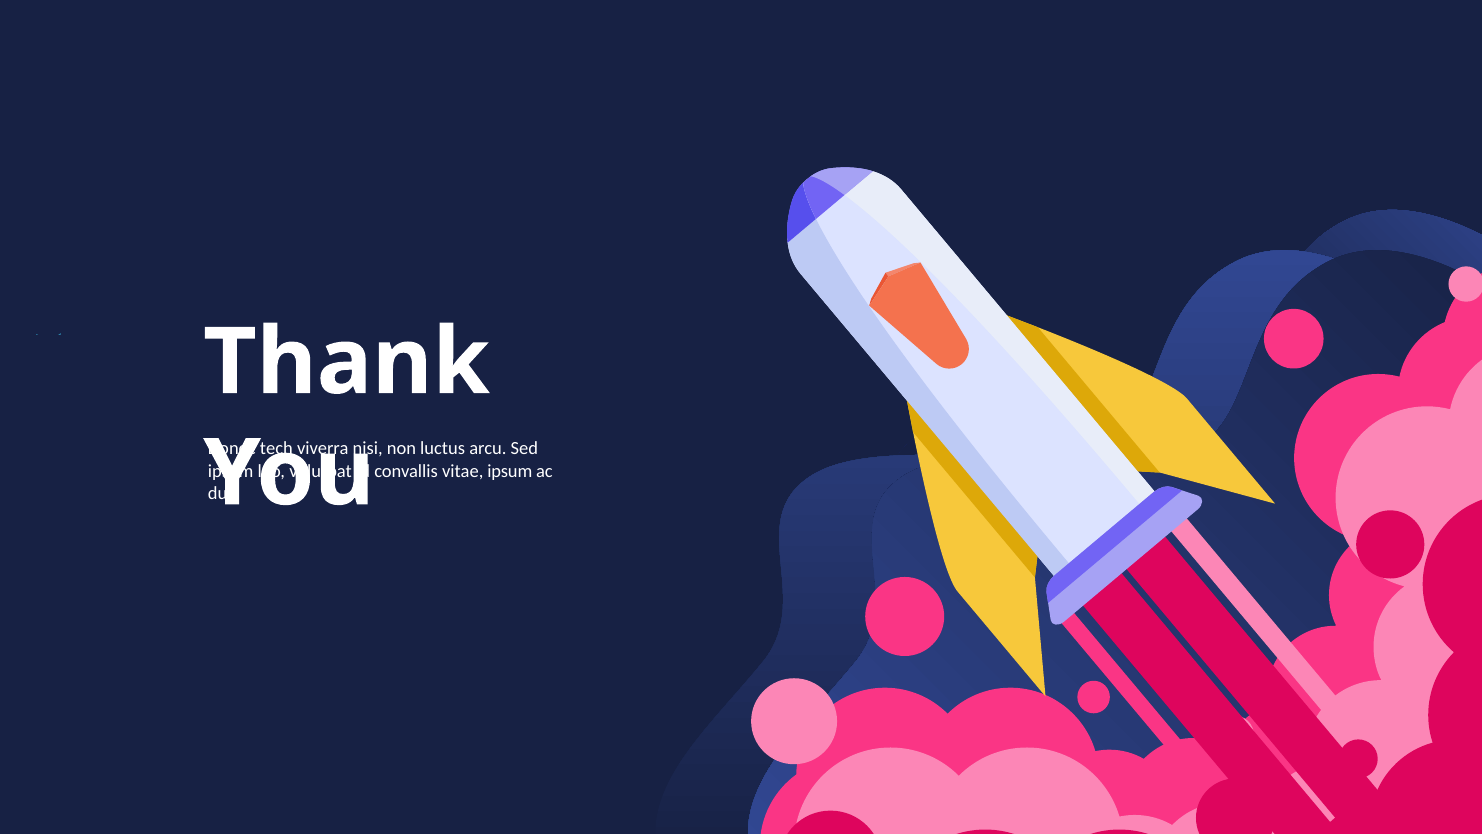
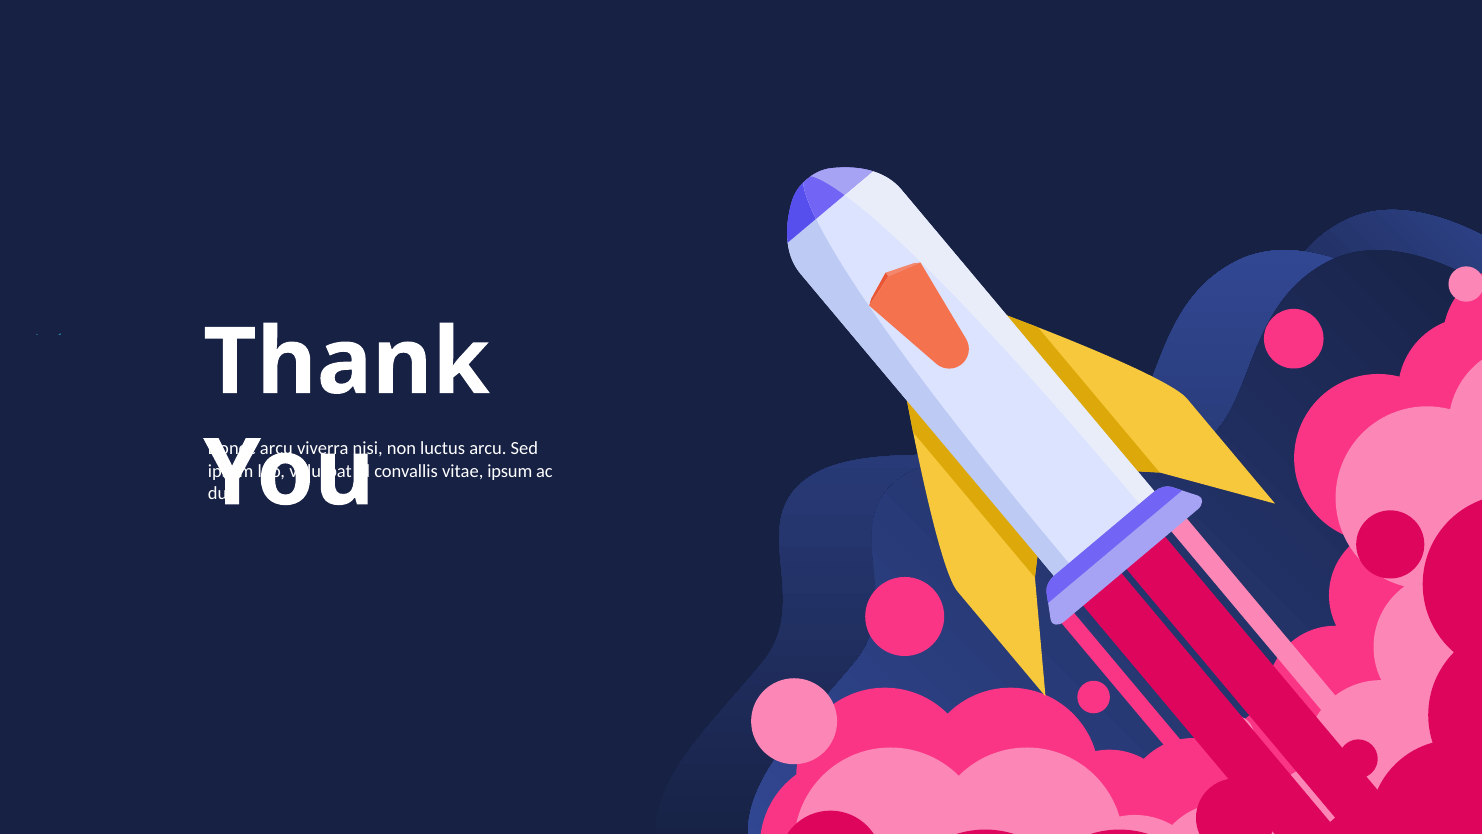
Donec tech: tech -> arcu (276, 449)
